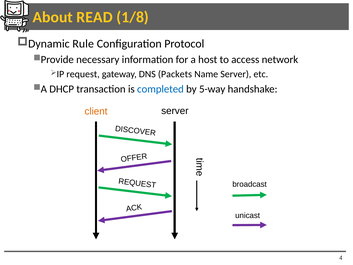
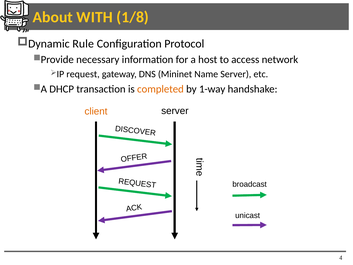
READ: READ -> WITH (95, 17)
Packets: Packets -> Mininet (175, 74)
completed colour: blue -> orange (160, 89)
5-way: 5-way -> 1-way (212, 89)
